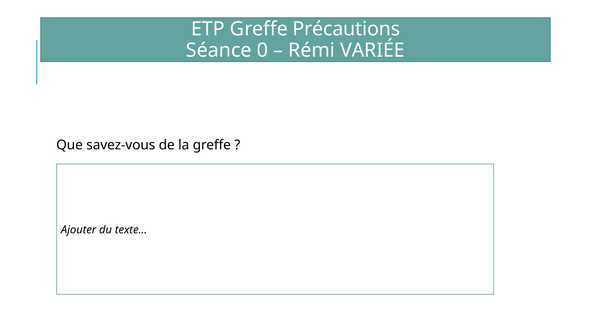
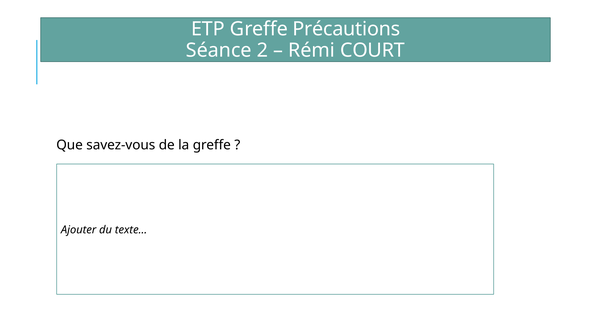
0: 0 -> 2 (262, 50)
VARIÉE: VARIÉE -> COURT (372, 50)
